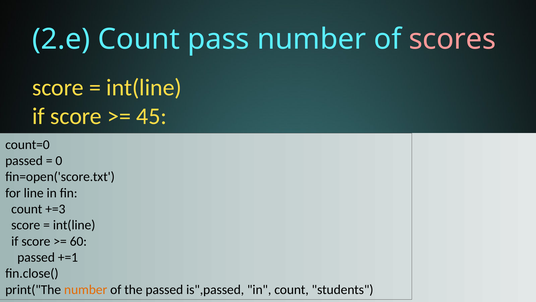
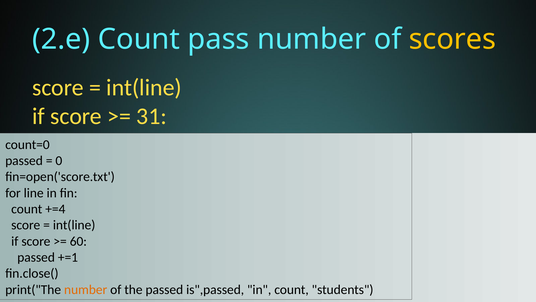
scores colour: pink -> yellow (452, 39)
45: 45 -> 31 (152, 116)
+=3: +=3 -> +=4 (55, 209)
